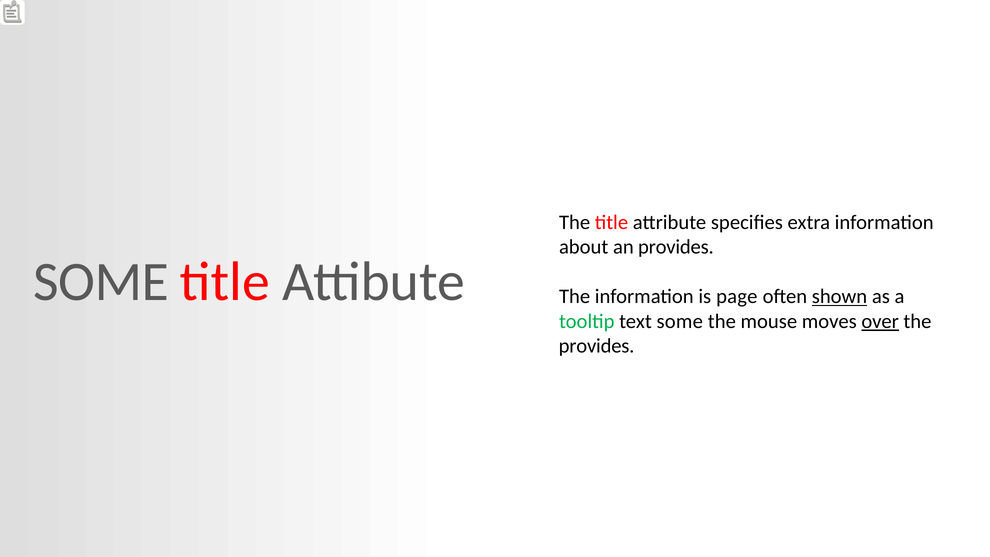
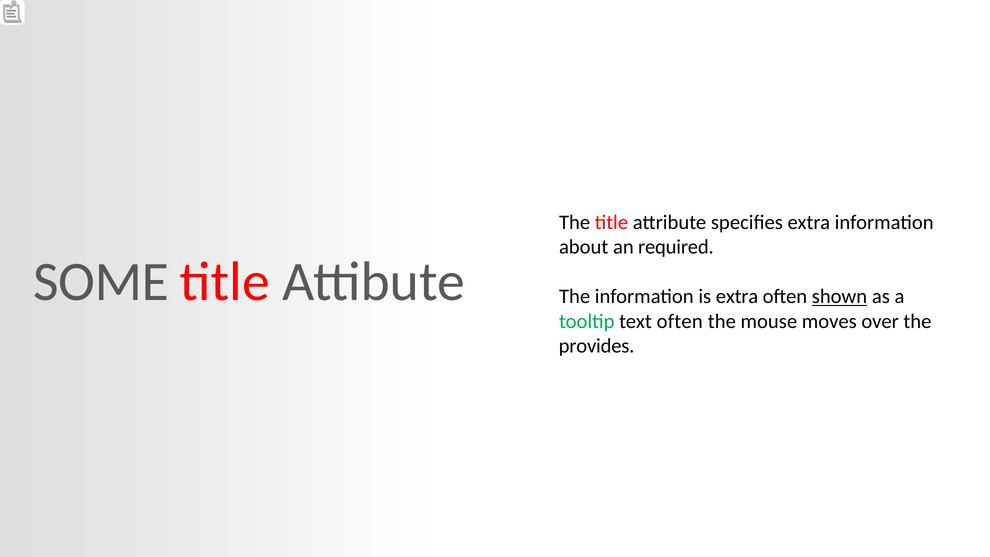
an provides: provides -> required (676, 247)
is page: page -> extra (737, 297)
text some: some -> often (680, 321)
over underline: present -> none (880, 321)
